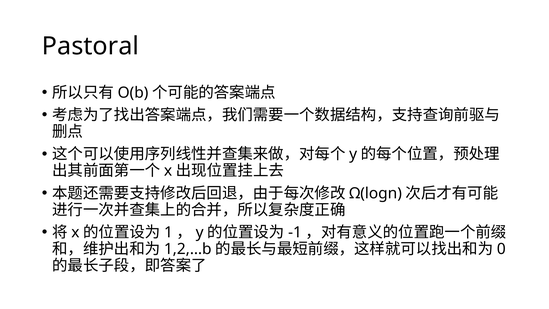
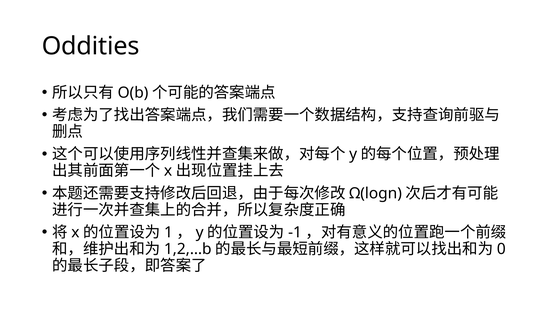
Pastoral: Pastoral -> Oddities (91, 46)
